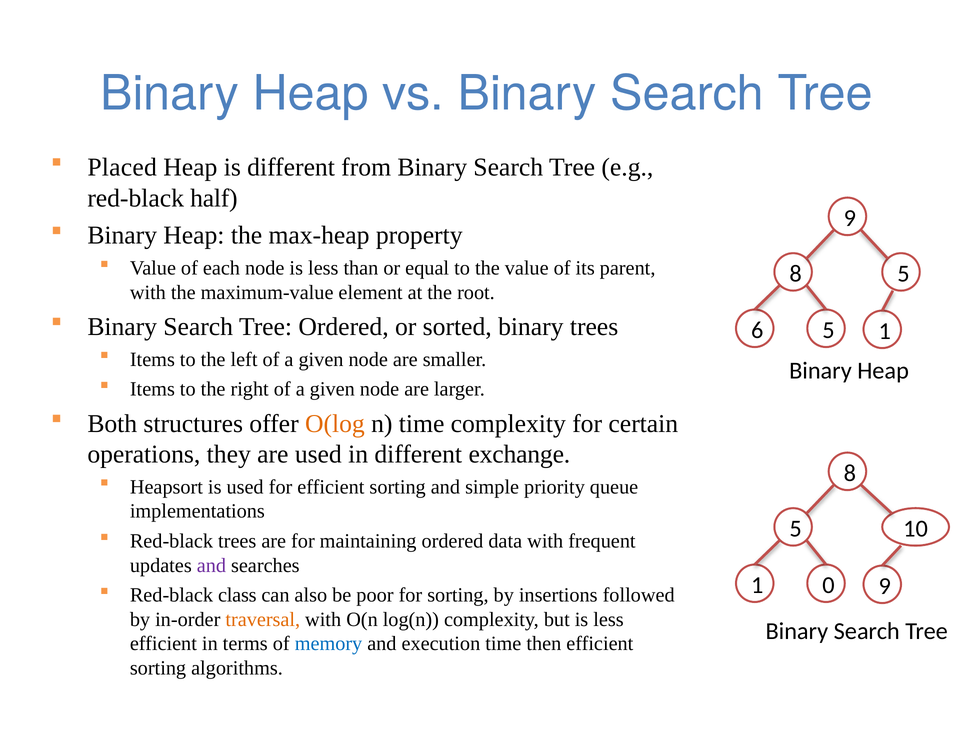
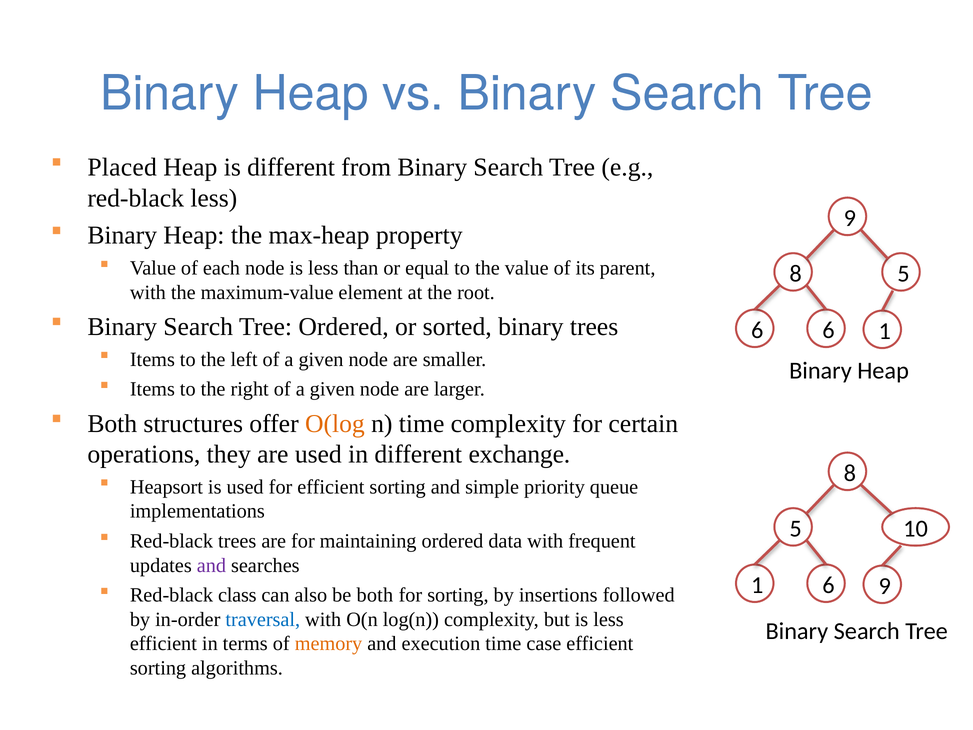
red-black half: half -> less (214, 198)
6 5: 5 -> 6 (828, 330)
1 0: 0 -> 6 (828, 585)
be poor: poor -> both (375, 595)
traversal colour: orange -> blue (263, 619)
memory colour: blue -> orange (329, 644)
then: then -> case (544, 644)
